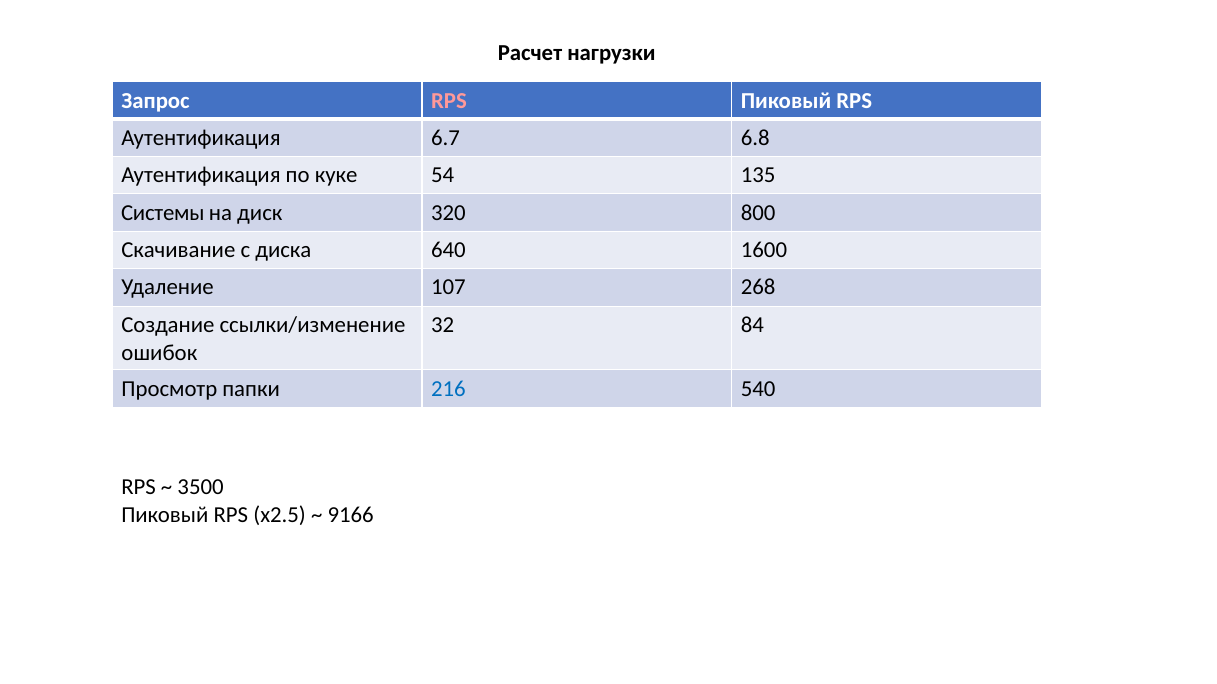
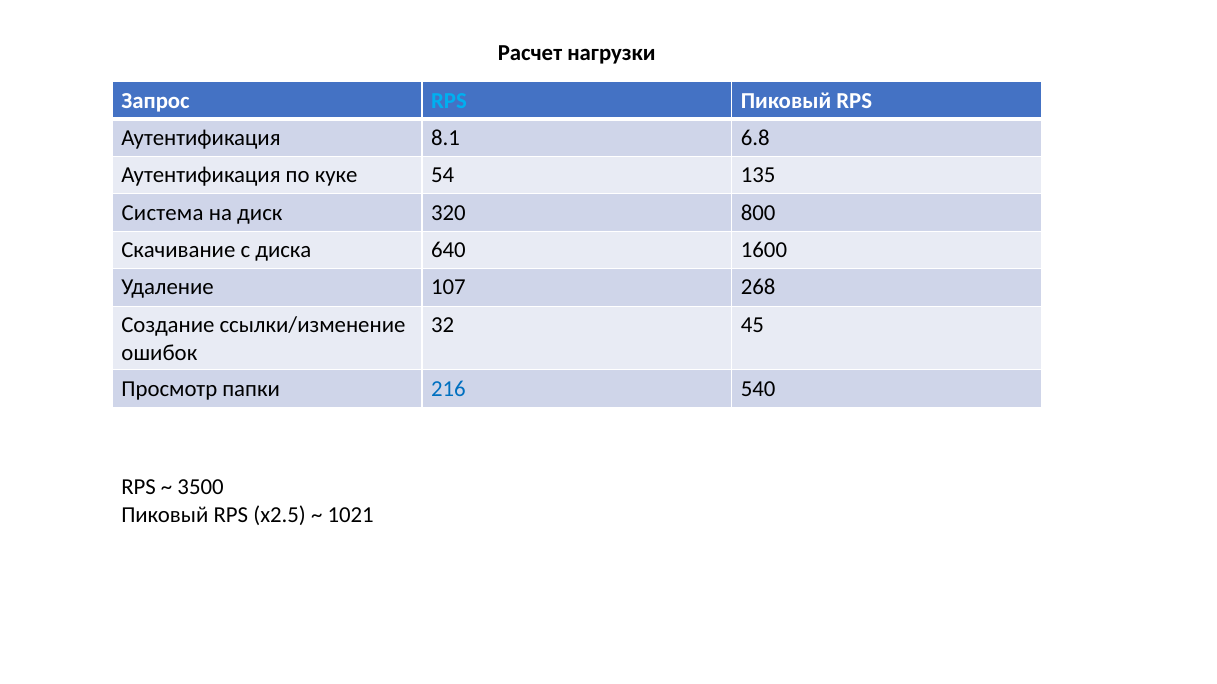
RPS colour: pink -> light blue (449, 101)
6.7: 6.7 -> 8.1 (446, 138)
Системы: Системы -> Система (163, 213)
84: 84 -> 45 (752, 325)
9166: 9166 -> 1021 (351, 515)
